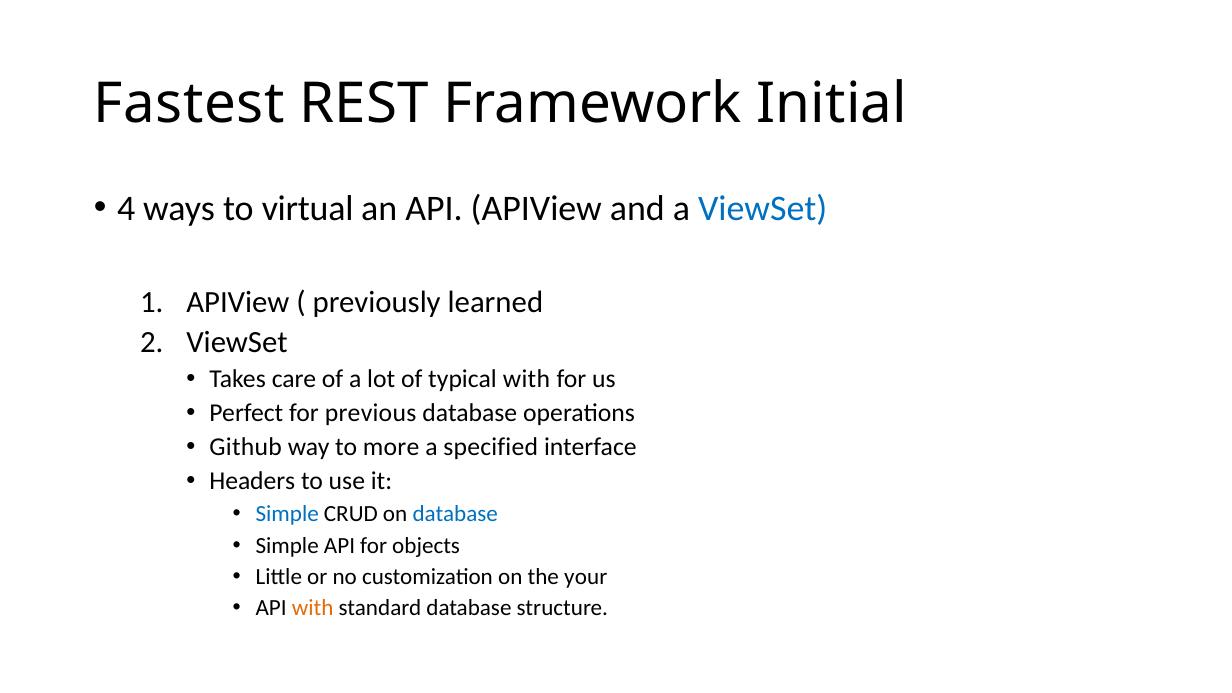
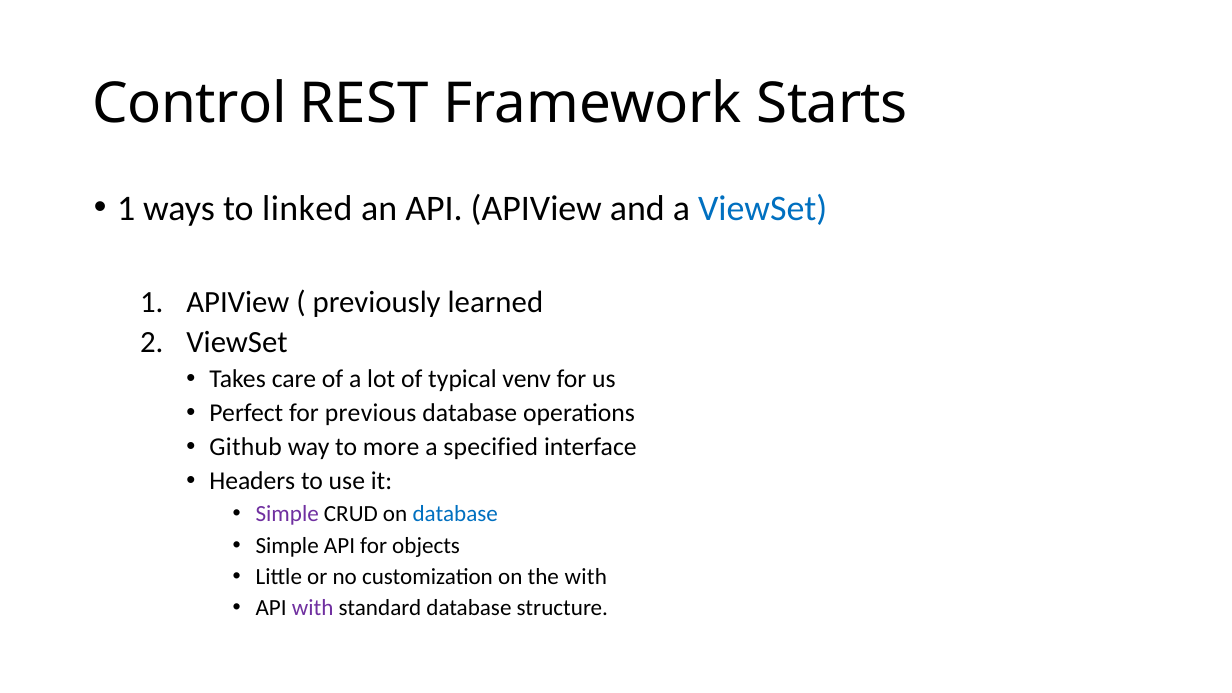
Fastest: Fastest -> Control (190, 103)
Initial: Initial -> Starts (832, 103)
4: 4 -> 1 (126, 208)
virtual: virtual -> linked (307, 208)
typical with: with -> venv (527, 379)
Simple colour: blue -> purple (287, 514)
the your: your -> with (586, 577)
with colour: orange -> purple (313, 608)
